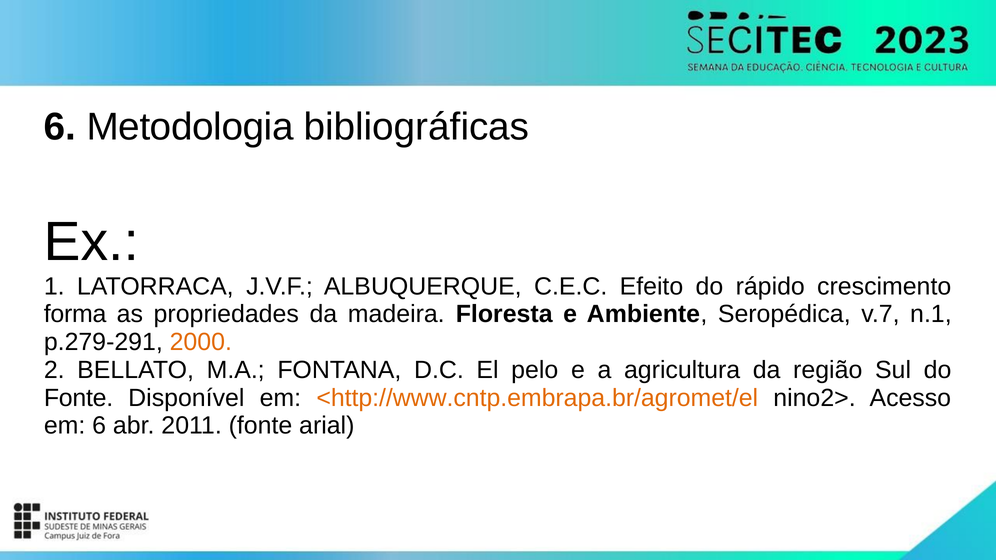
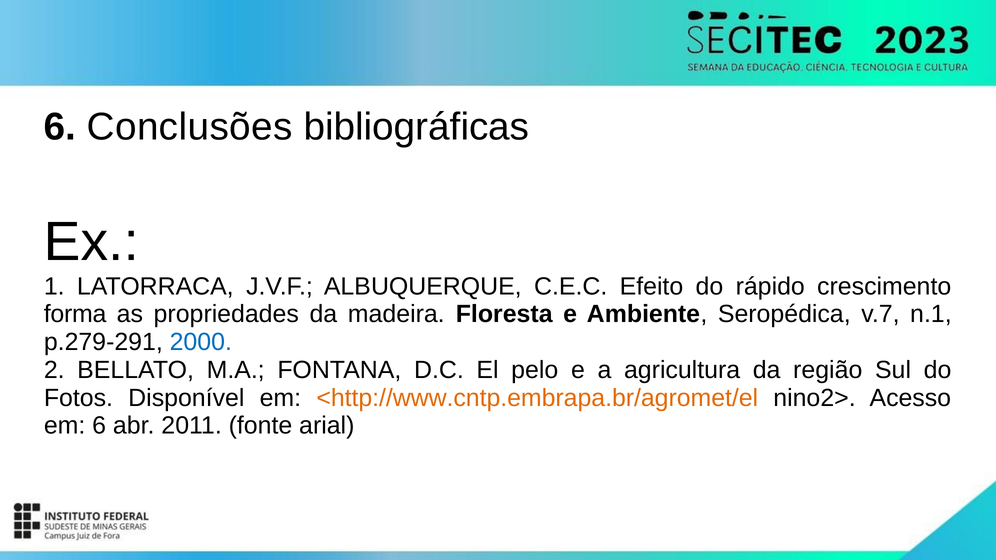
Metodologia: Metodologia -> Conclusões (190, 127)
2000 colour: orange -> blue (201, 342)
Fonte: Fonte -> Fotos (78, 398)
